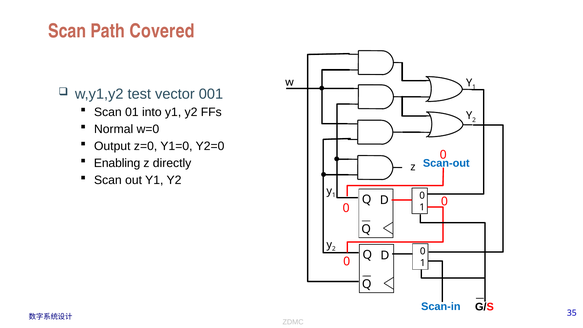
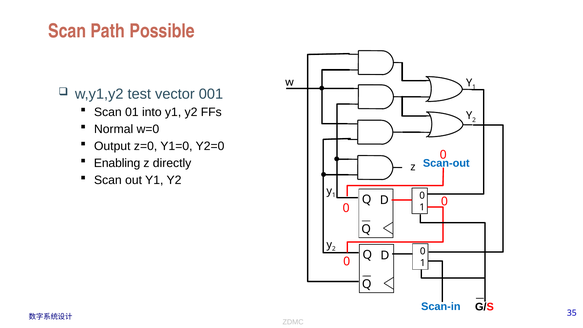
Covered: Covered -> Possible (162, 31)
